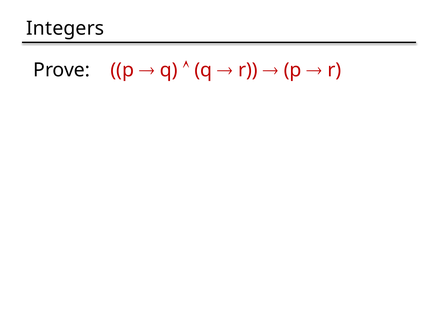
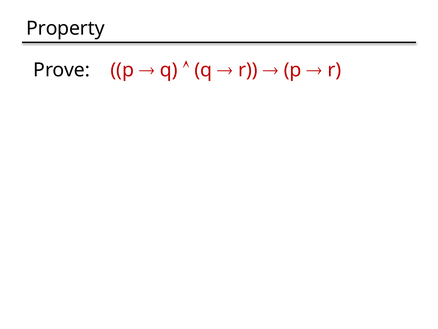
Integers: Integers -> Property (65, 28)
